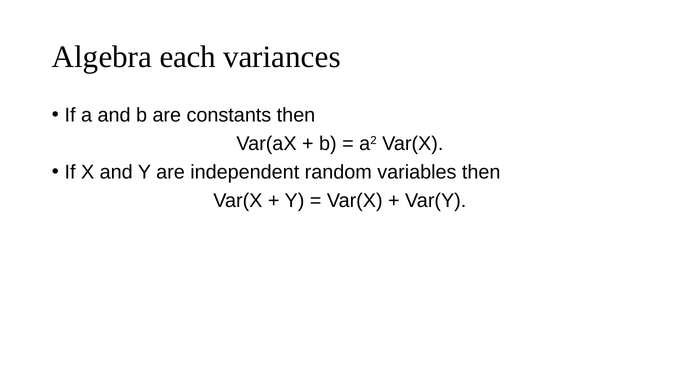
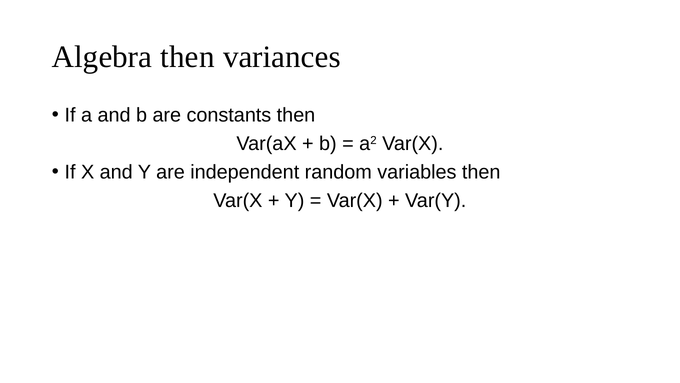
Algebra each: each -> then (187, 57)
